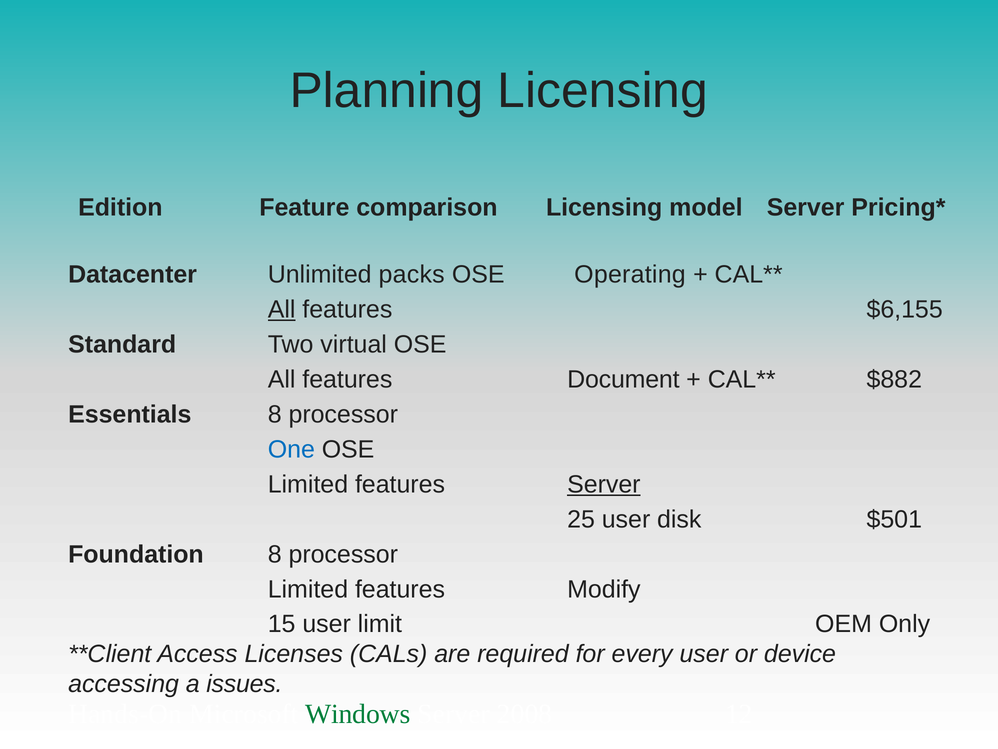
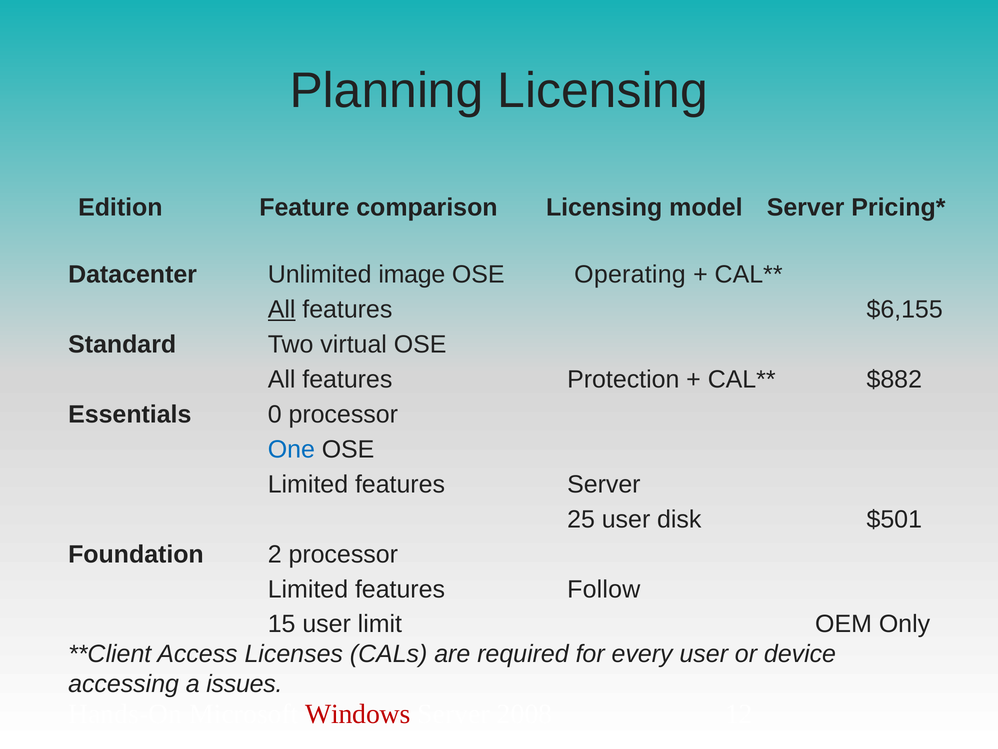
packs: packs -> image (412, 275)
Document: Document -> Protection (623, 379)
Essentials 8: 8 -> 0 (275, 414)
Server underline: present -> none (604, 484)
Foundation 8: 8 -> 2 (275, 554)
Modify: Modify -> Follow (604, 589)
Windows colour: green -> red (358, 714)
